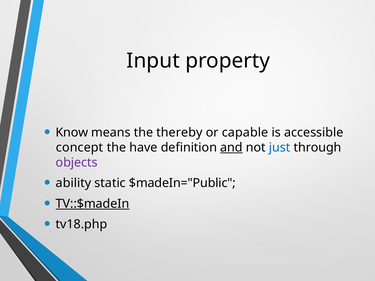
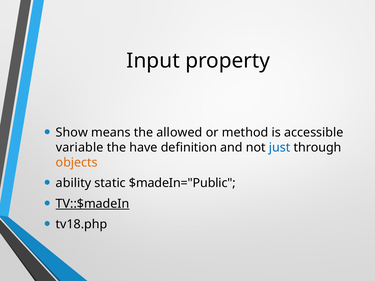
Know: Know -> Show (72, 133)
thereby: thereby -> allowed (179, 133)
capable: capable -> method (245, 133)
concept: concept -> variable (80, 148)
and underline: present -> none (231, 148)
objects colour: purple -> orange (77, 163)
